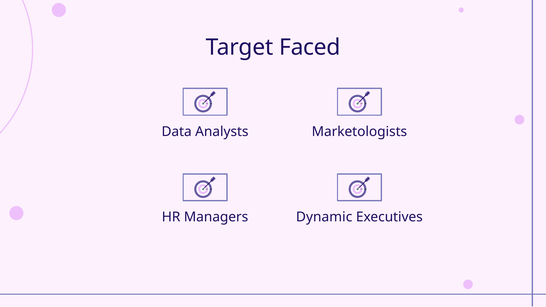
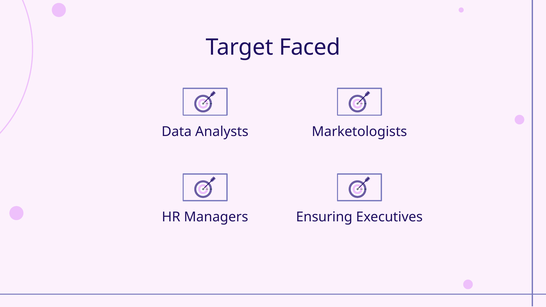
Dynamic: Dynamic -> Ensuring (324, 217)
